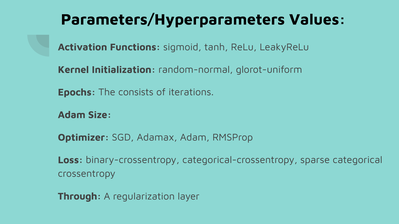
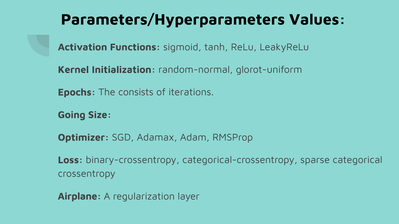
Adam: Adam -> Going (72, 115)
Through: Through -> Airplane (79, 197)
